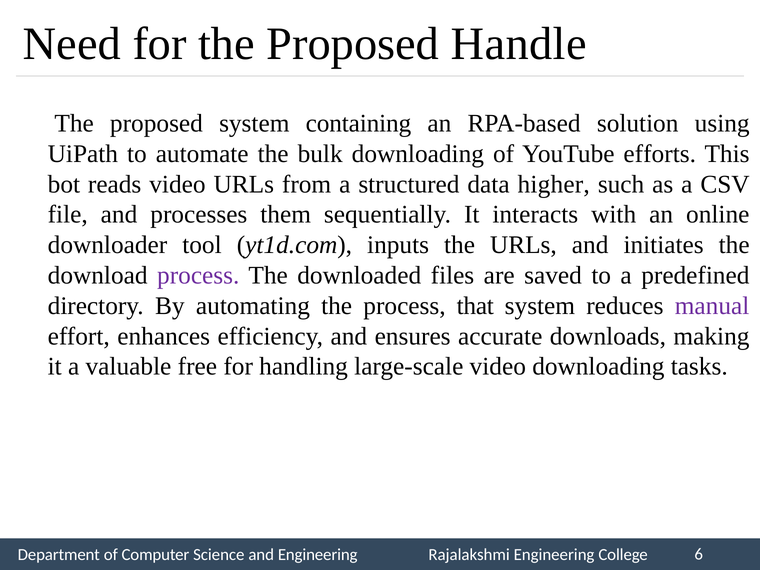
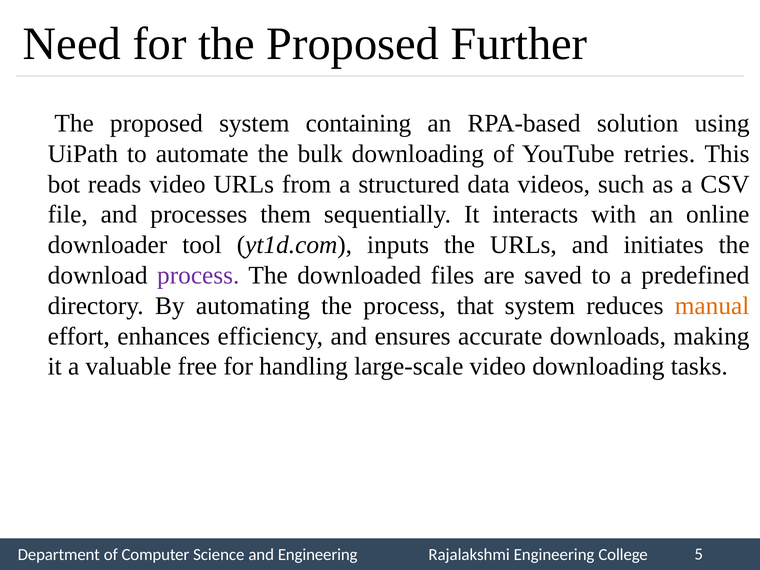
Handle: Handle -> Further (519, 44)
efforts: efforts -> retries (660, 154)
higher: higher -> videos (554, 184)
manual colour: purple -> orange (712, 306)
6: 6 -> 5 (699, 554)
